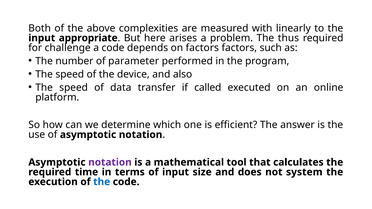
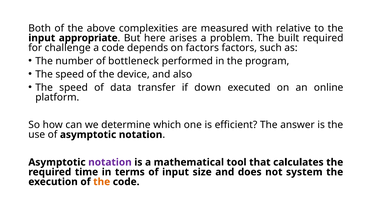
linearly: linearly -> relative (293, 28)
thus: thus -> built (288, 38)
parameter: parameter -> bottleneck (134, 61)
called: called -> down (208, 88)
the colour: blue -> orange (102, 182)
